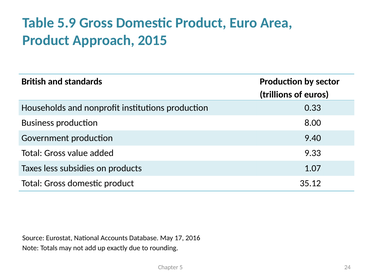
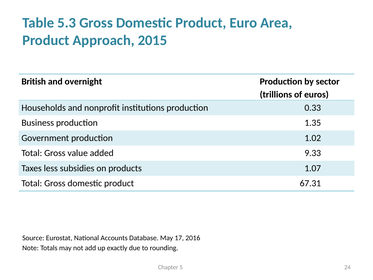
5.9: 5.9 -> 5.3 (67, 23)
standards: standards -> overnight (83, 81)
8.00: 8.00 -> 1.35 (313, 123)
9.40: 9.40 -> 1.02 (313, 138)
35.12: 35.12 -> 67.31 (310, 183)
